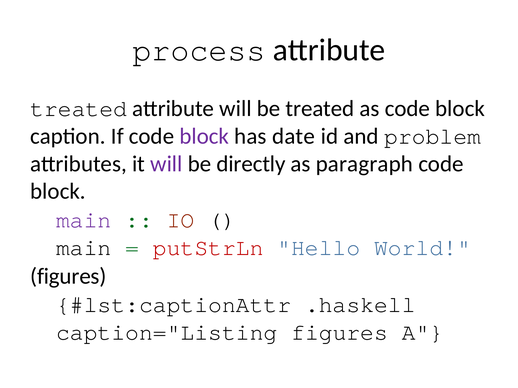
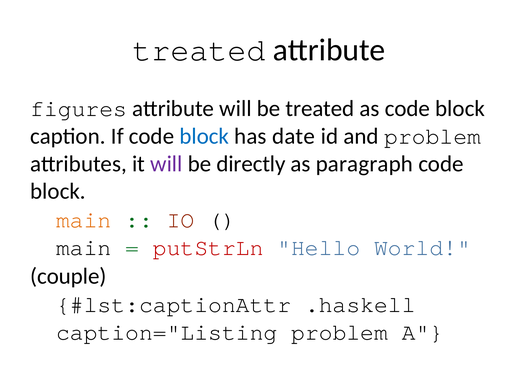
process: process -> treated (199, 50)
treated: treated -> figures (79, 109)
block colour: purple -> blue (204, 136)
main colour: purple -> orange (84, 220)
figures: figures -> couple (68, 276)
caption="Listing figures: figures -> problem (340, 333)
